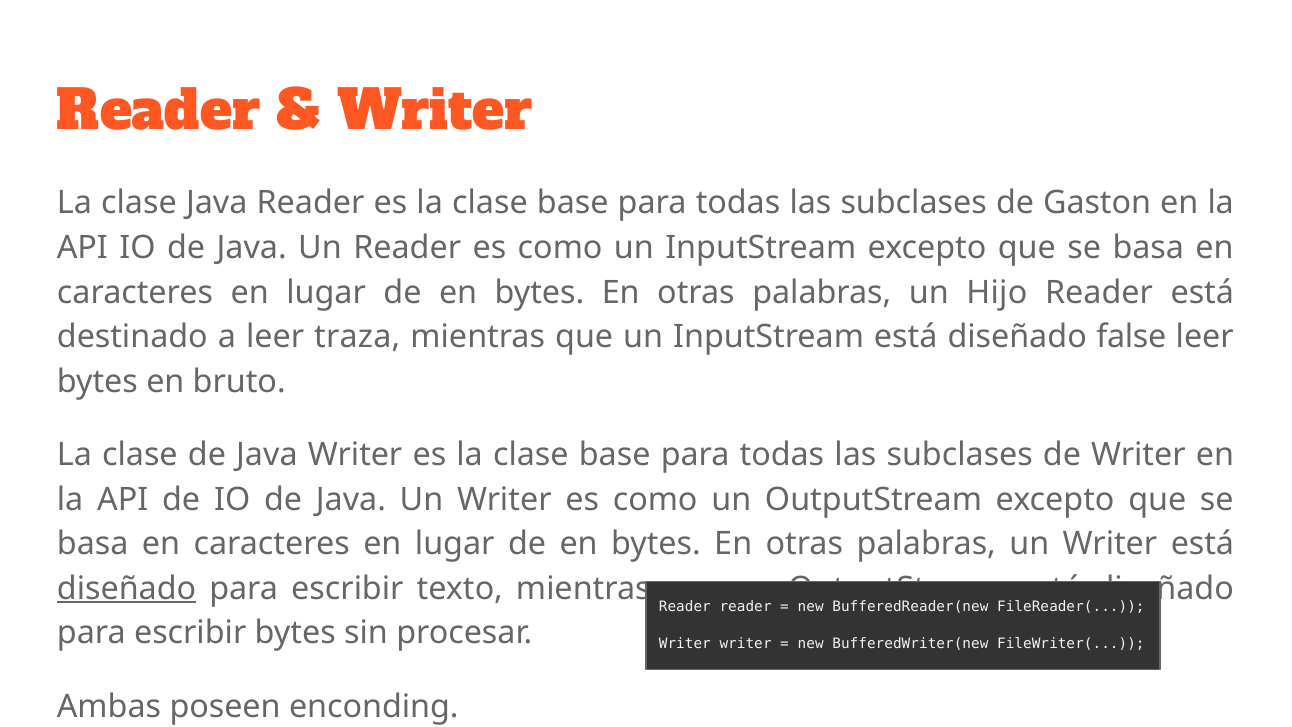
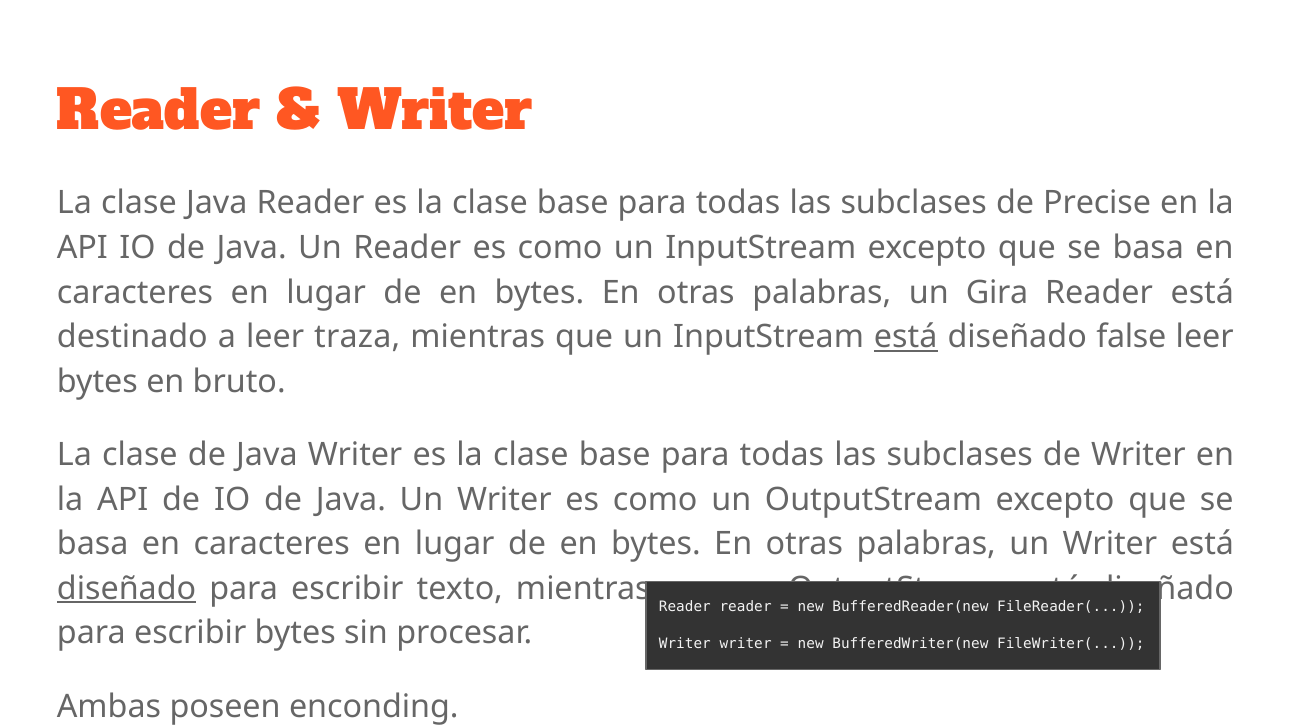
Gaston: Gaston -> Precise (1097, 203)
Hijo: Hijo -> Gira (997, 292)
está underline: none -> present (906, 337)
